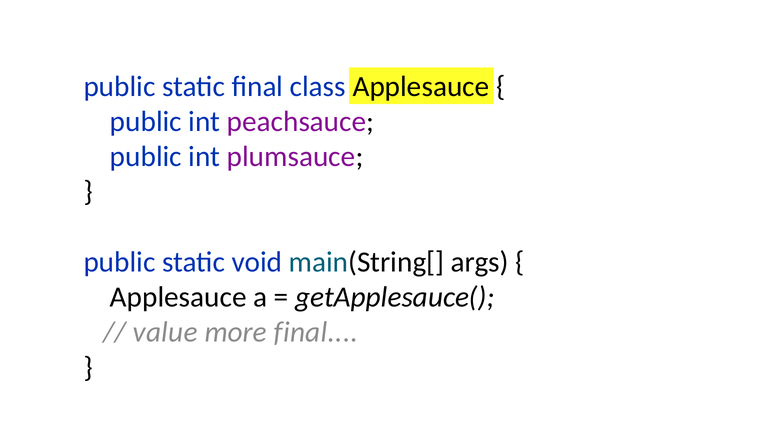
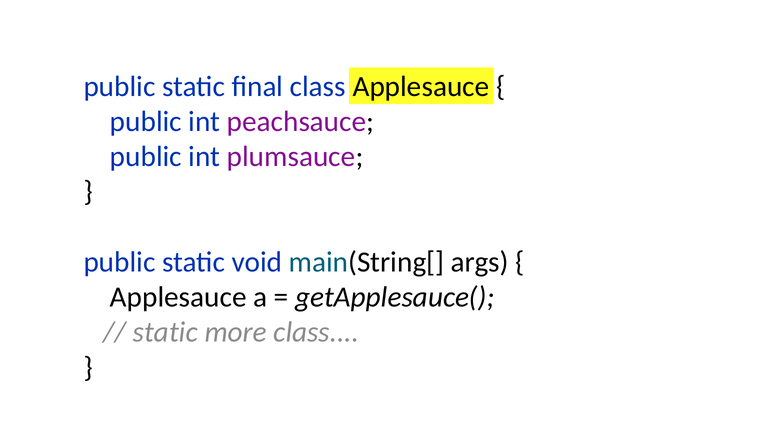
value: value -> static (165, 332)
more final: final -> class (316, 332)
